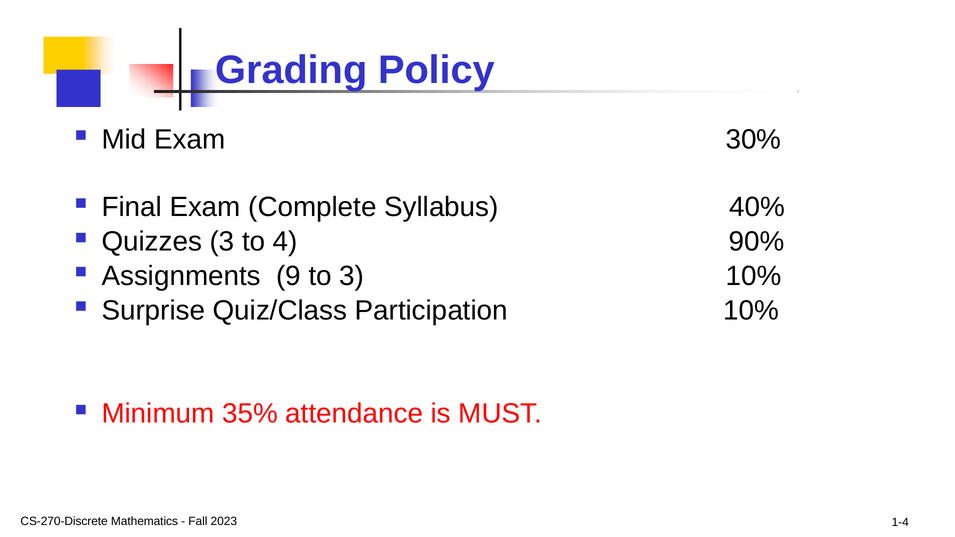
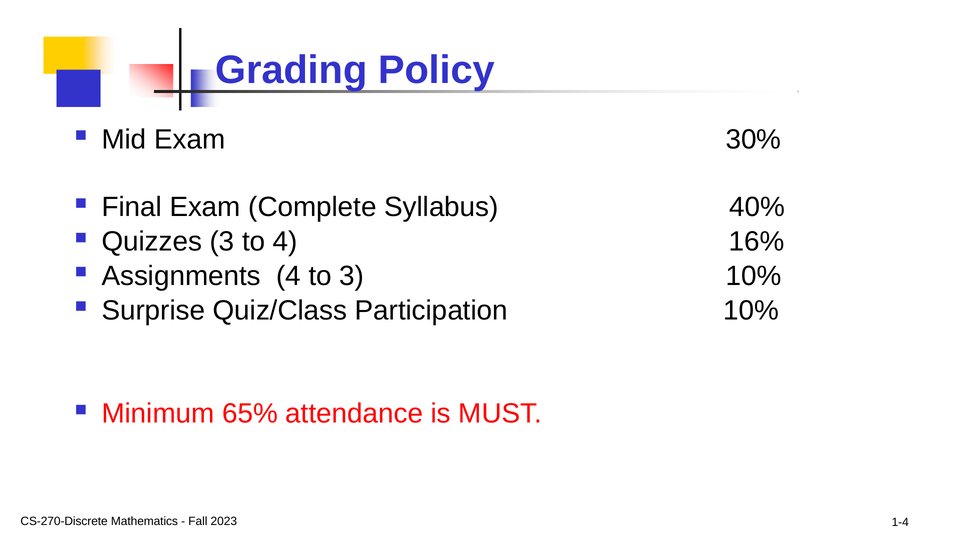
90%: 90% -> 16% (757, 242)
Assignments 9: 9 -> 4 (289, 276)
35%: 35% -> 65% (250, 414)
